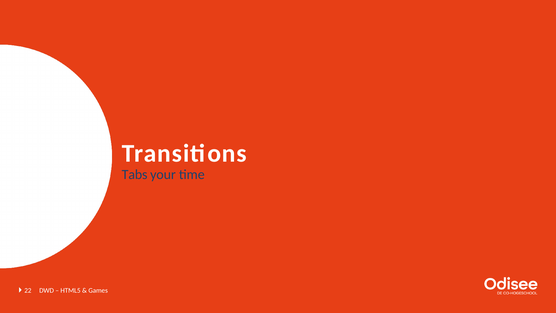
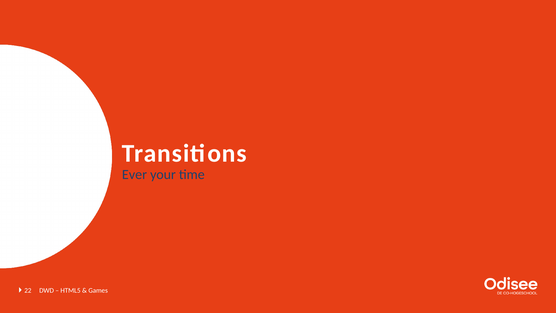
Tabs: Tabs -> Ever (134, 174)
